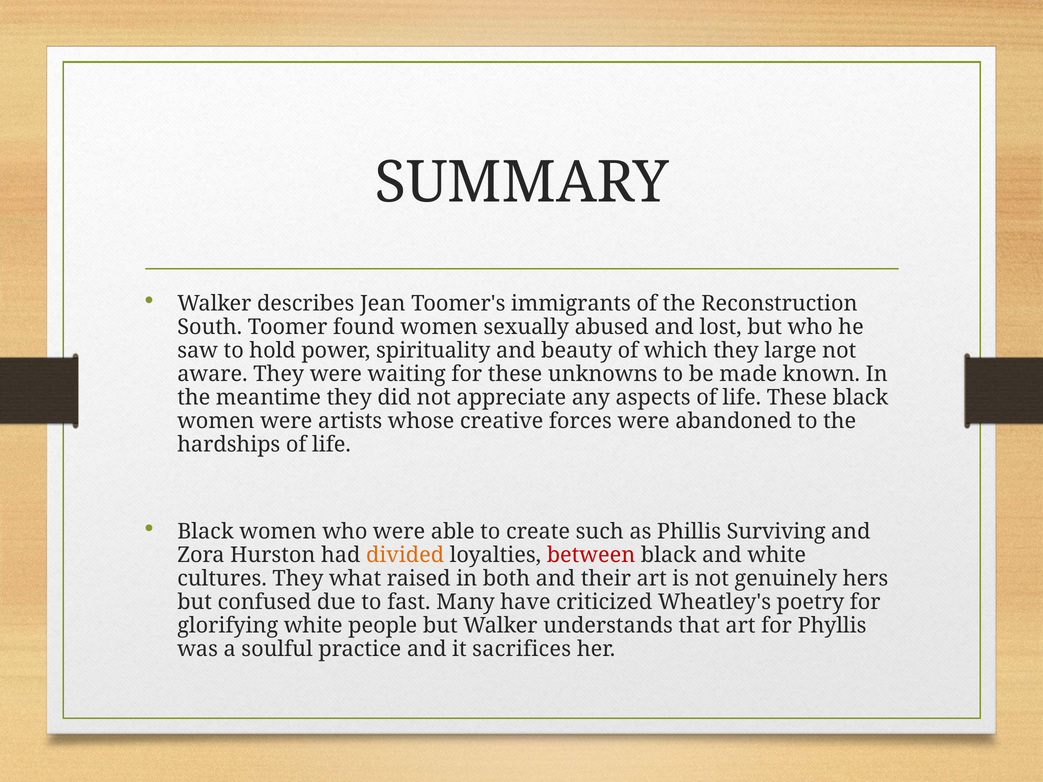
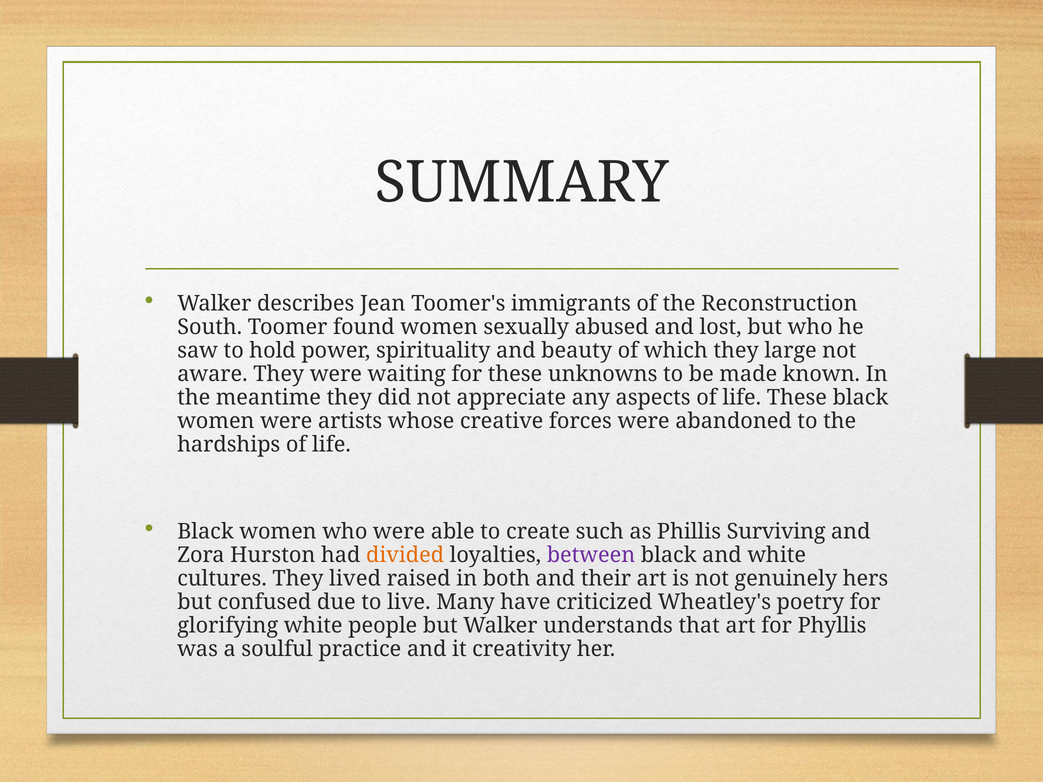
between colour: red -> purple (591, 555)
what: what -> lived (355, 579)
fast: fast -> live (409, 602)
sacrifices: sacrifices -> creativity (522, 649)
